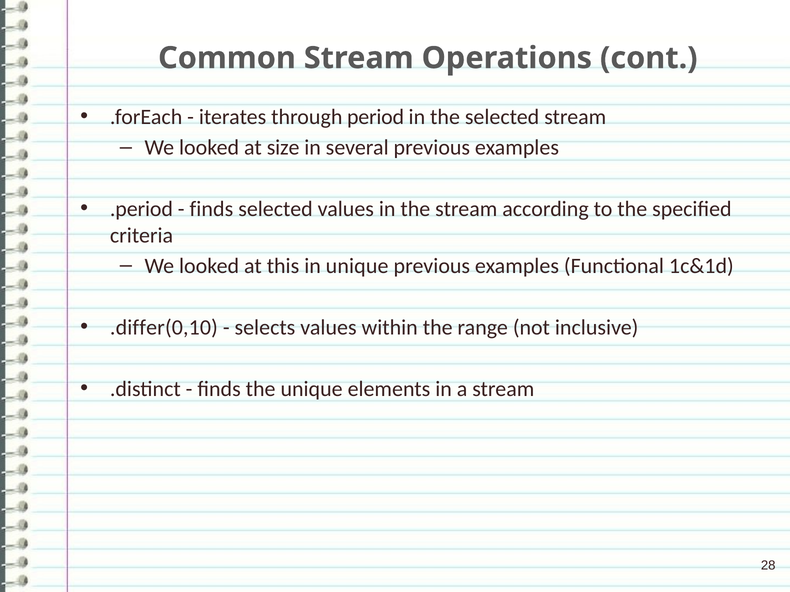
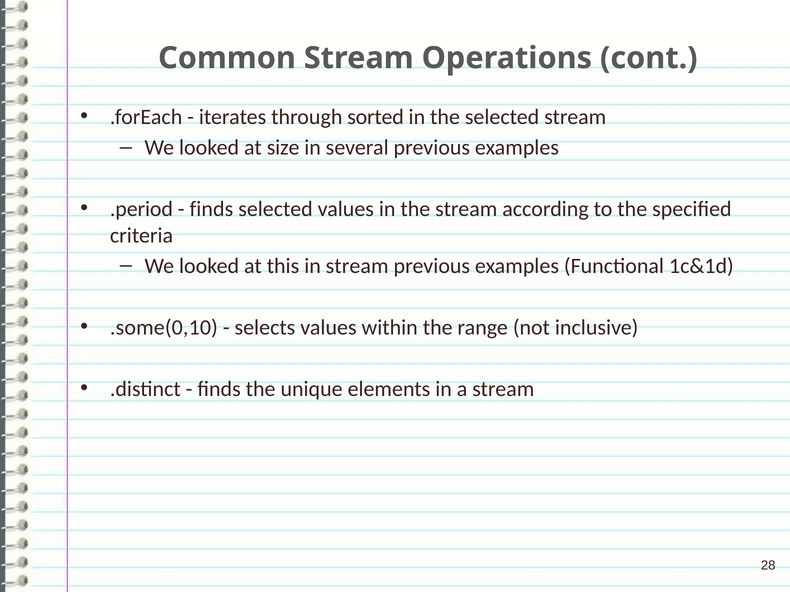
period: period -> sorted (376, 117)
in unique: unique -> stream (357, 266)
.differ(0,10: .differ(0,10 -> .some(0,10 (164, 328)
